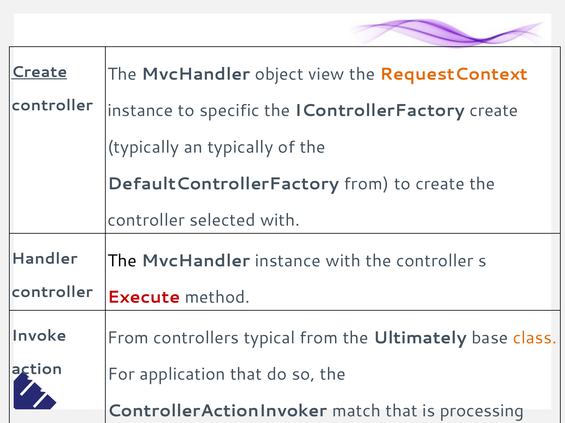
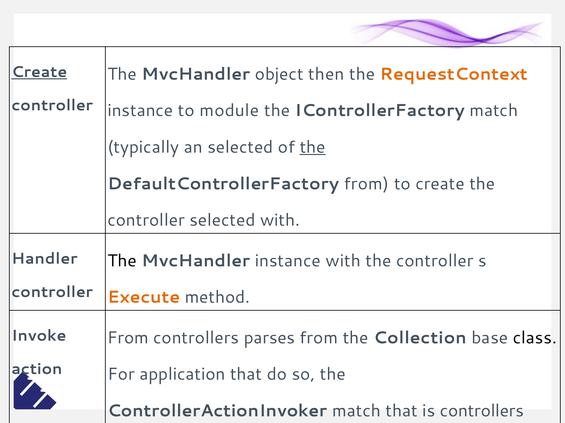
object view: view -> then (326, 74)
specific: specific -> module (229, 111)
IControllerFactory create: create -> match (494, 111)
an typically: typically -> selected (240, 147)
the underline: none -> present (313, 147)
Execute colour: red -> orange (144, 298)
typical: typical -> parses (269, 338)
Ultimately: Ultimately -> Collection (420, 338)
class colour: orange -> black (535, 338)
is processing: processing -> controllers (482, 412)
